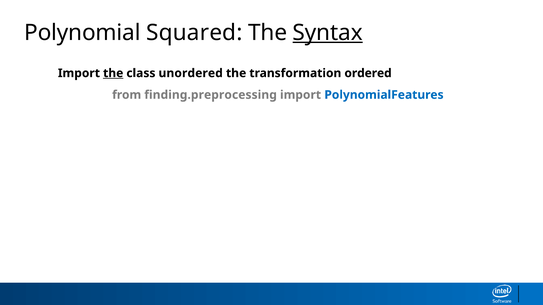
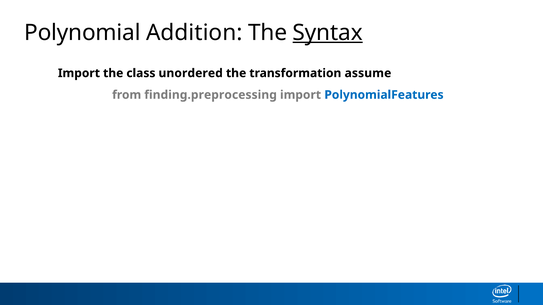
Squared: Squared -> Addition (194, 33)
the underline: present -> none (113, 73)
ordered: ordered -> assume (368, 73)
